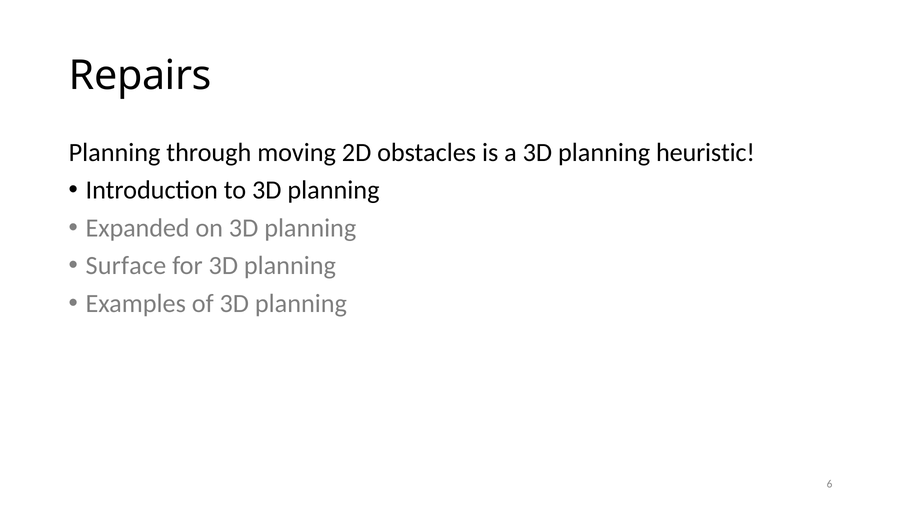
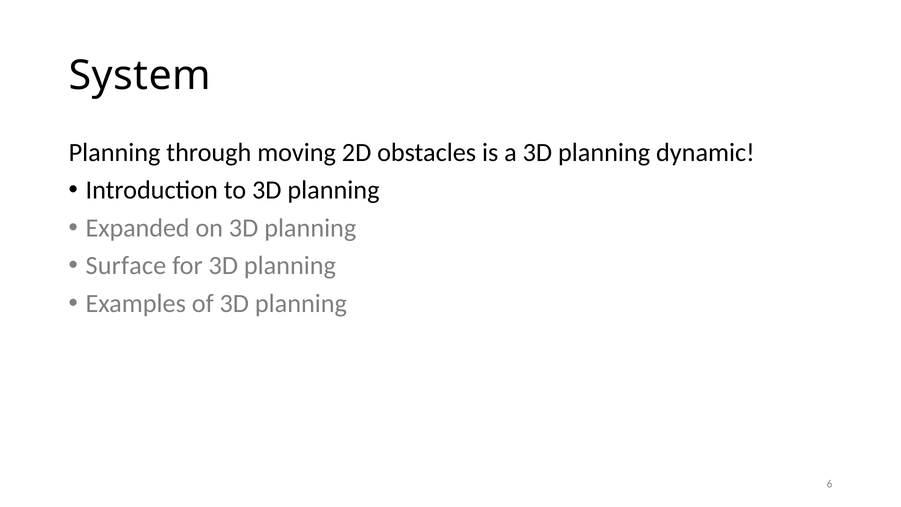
Repairs: Repairs -> System (140, 76)
heuristic: heuristic -> dynamic (705, 152)
